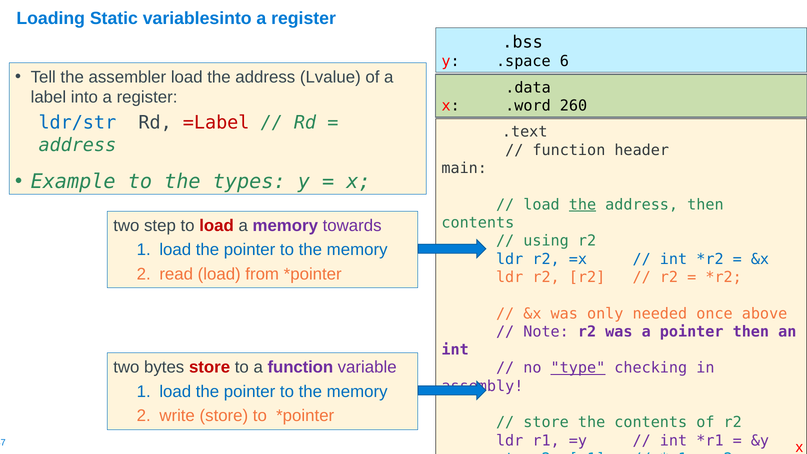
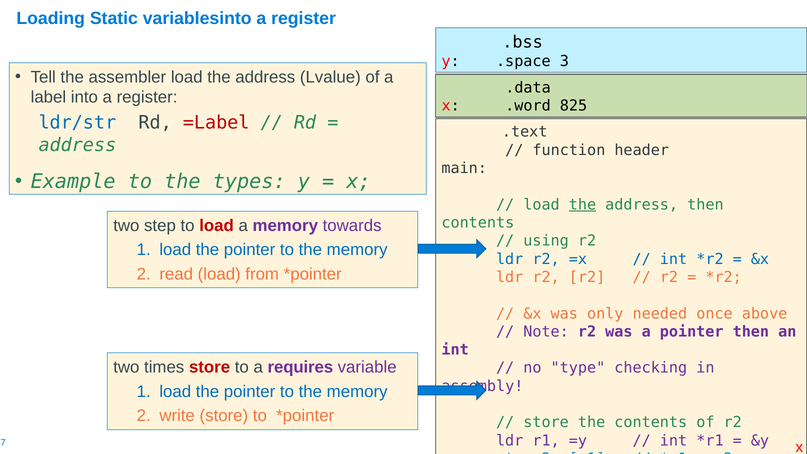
6: 6 -> 3 (564, 61)
260: 260 -> 825 (574, 106)
bytes: bytes -> times (164, 367)
a function: function -> requires (300, 367)
type underline: present -> none (578, 368)
